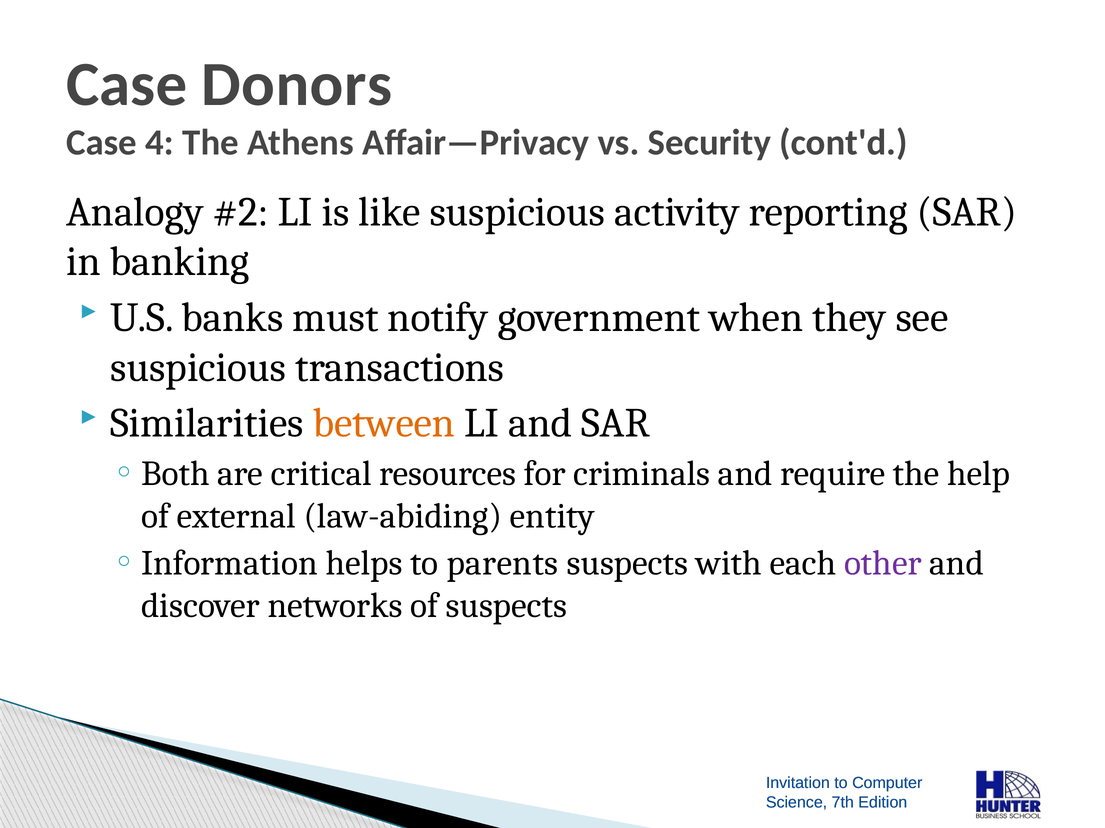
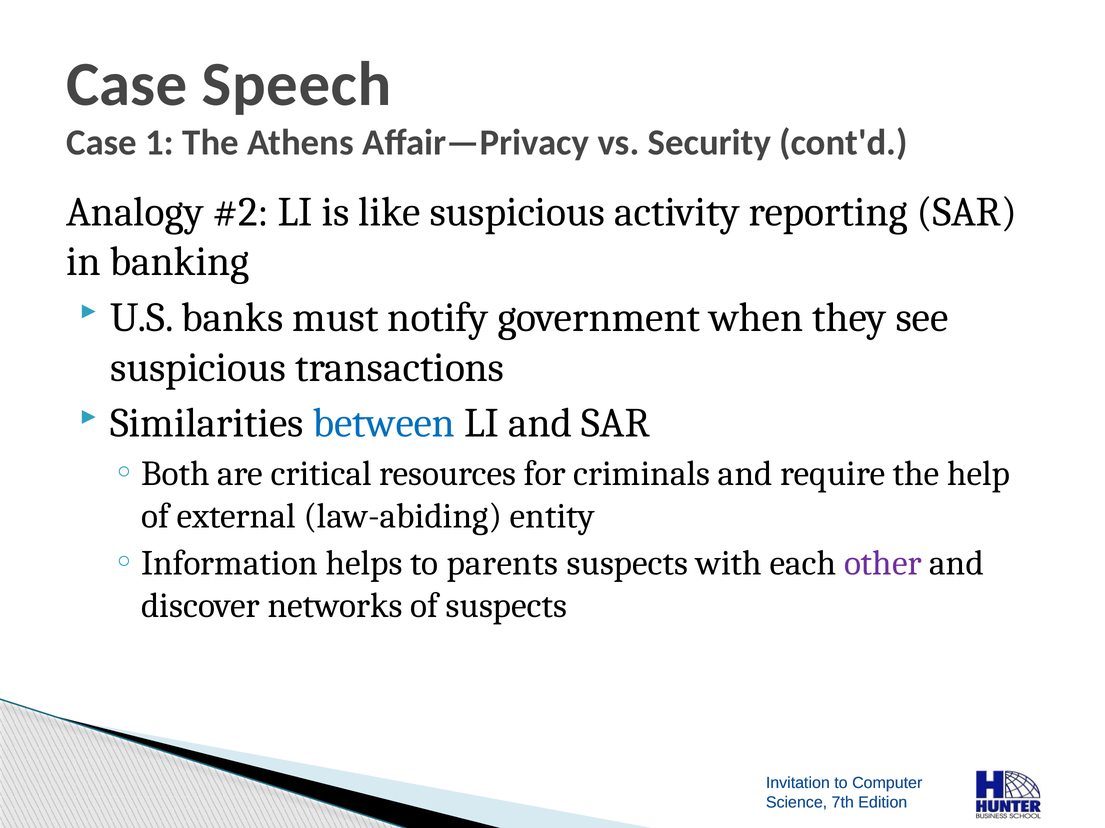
Donors: Donors -> Speech (297, 85)
4: 4 -> 1 (160, 143)
between colour: orange -> blue (384, 424)
